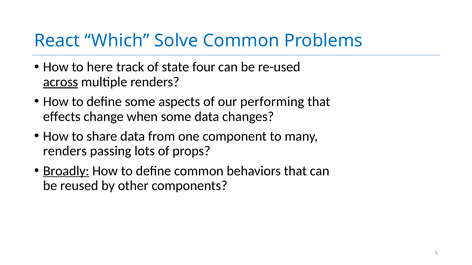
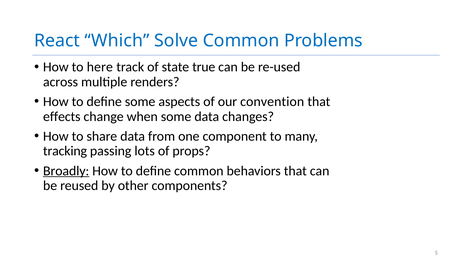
four: four -> true (204, 67)
across underline: present -> none (61, 82)
performing: performing -> convention (272, 102)
renders: renders -> tracking (65, 151)
